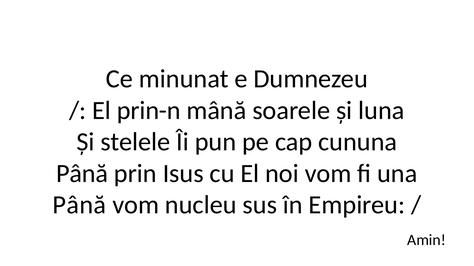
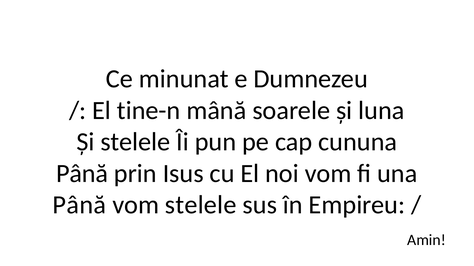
prin-n: prin-n -> tine-n (149, 111)
vom nucleu: nucleu -> stelele (201, 205)
